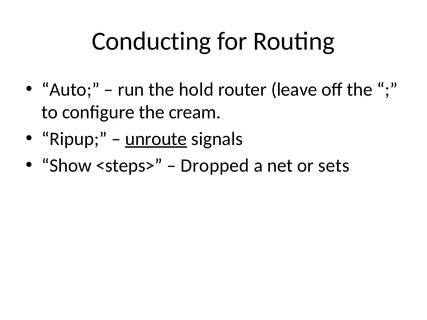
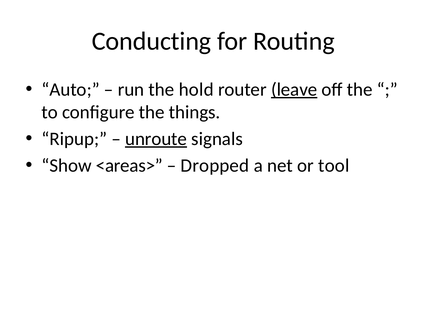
leave underline: none -> present (294, 90)
cream: cream -> things (195, 112)
<steps>: <steps> -> <areas> (129, 166)
sets: sets -> tool (334, 166)
